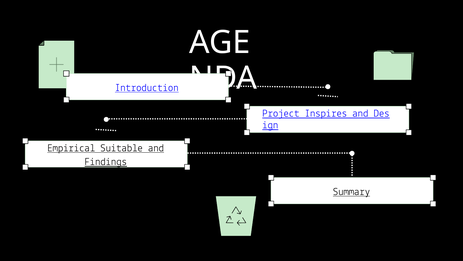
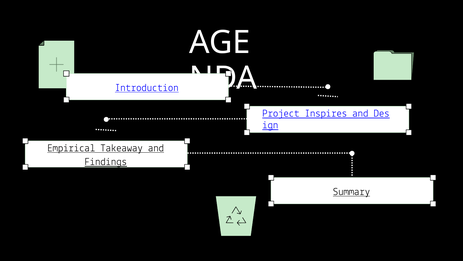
Suitable: Suitable -> Takeaway (122, 148)
